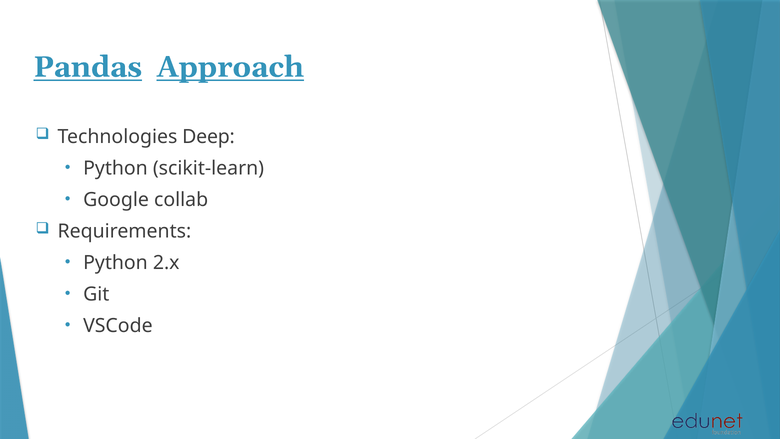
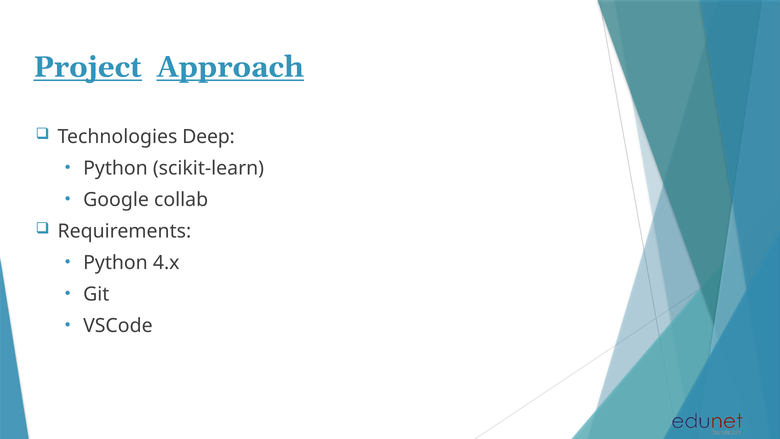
Pandas: Pandas -> Project (88, 67)
2.x: 2.x -> 4.x (166, 263)
